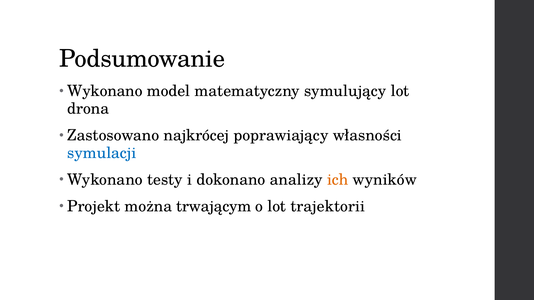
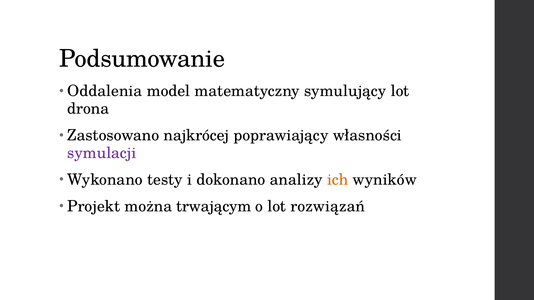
Wykonano: Wykonano -> Oddalenia (105, 91)
symulacji colour: blue -> purple (102, 153)
trajektorii: trajektorii -> rozwiązań (328, 206)
